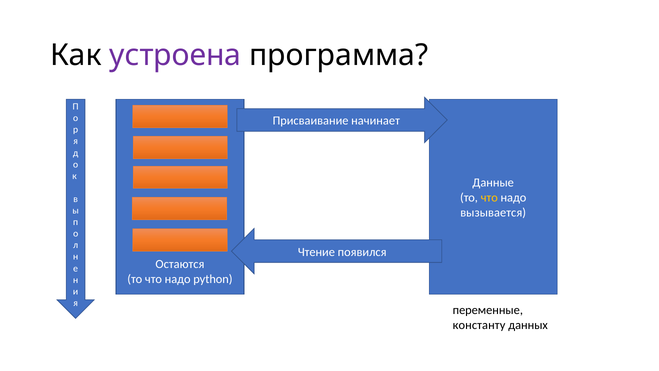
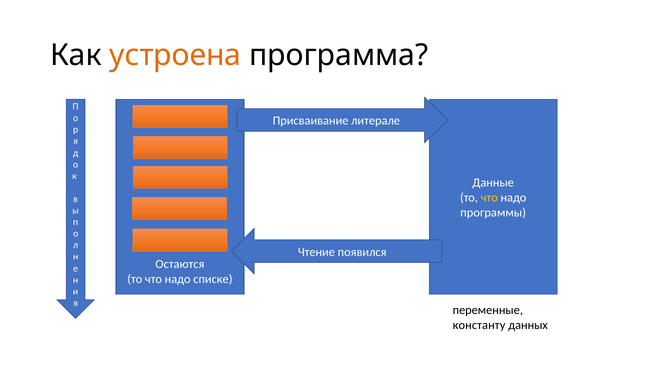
устроена colour: purple -> orange (175, 55)
начинает: начинает -> литерале (376, 121)
вызывается: вызывается -> программы (493, 212)
python: python -> списке (213, 279)
